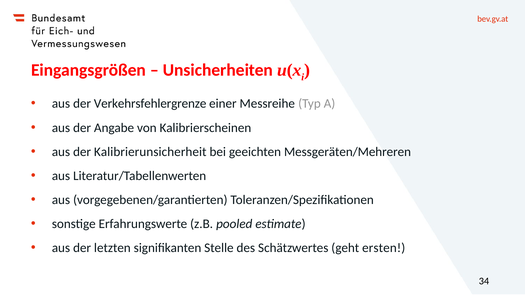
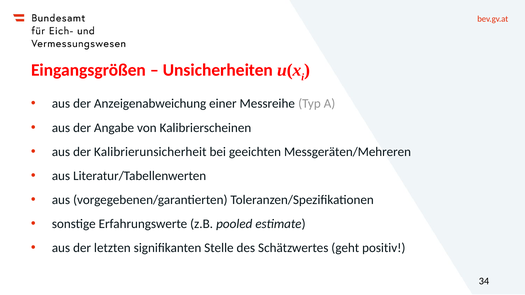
Verkehrsfehlergrenze: Verkehrsfehlergrenze -> Anzeigenabweichung (150, 104)
ersten: ersten -> positiv (384, 248)
